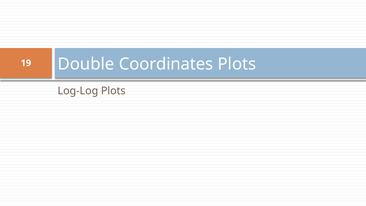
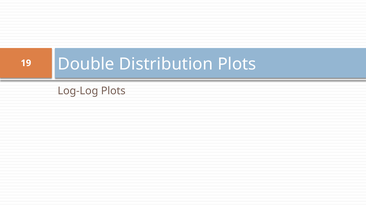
Coordinates: Coordinates -> Distribution (166, 64)
